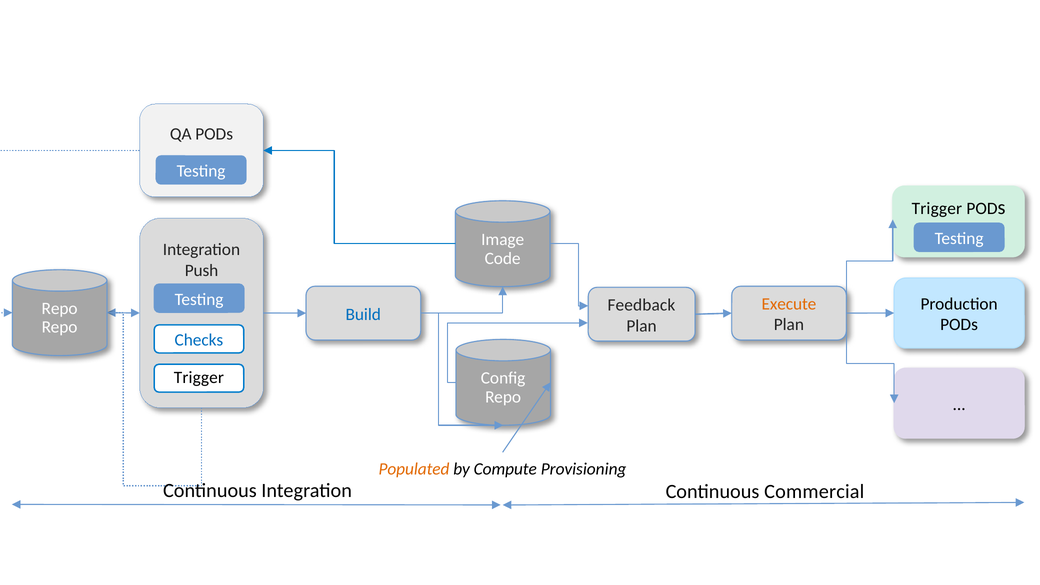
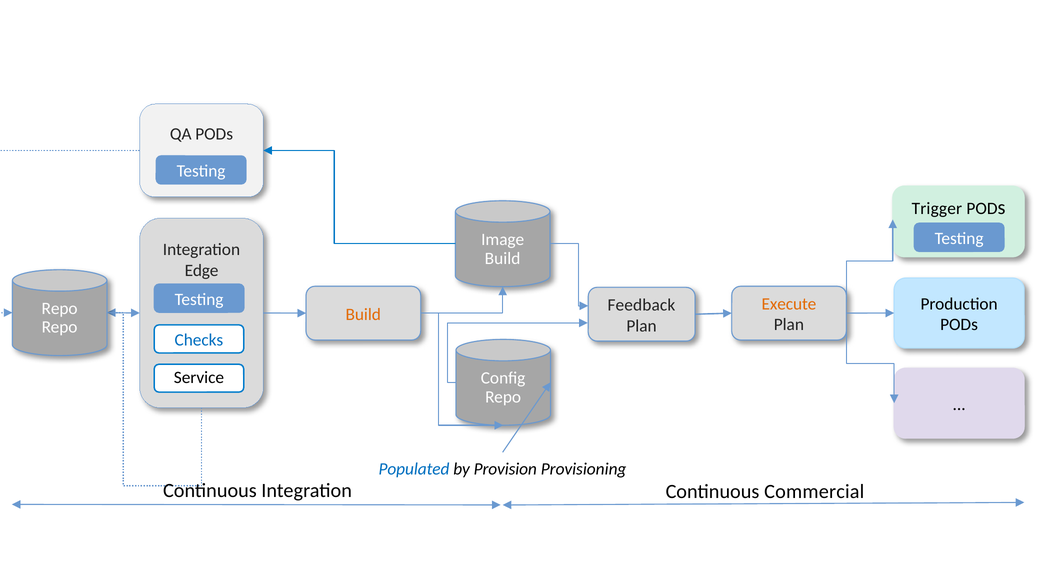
Code: Code -> Build (503, 258)
Push: Push -> Edge (202, 271)
Build colour: blue -> orange (363, 314)
Trigger: Trigger -> Service (199, 377)
Populated colour: orange -> blue (414, 469)
Compute: Compute -> Provision (505, 469)
